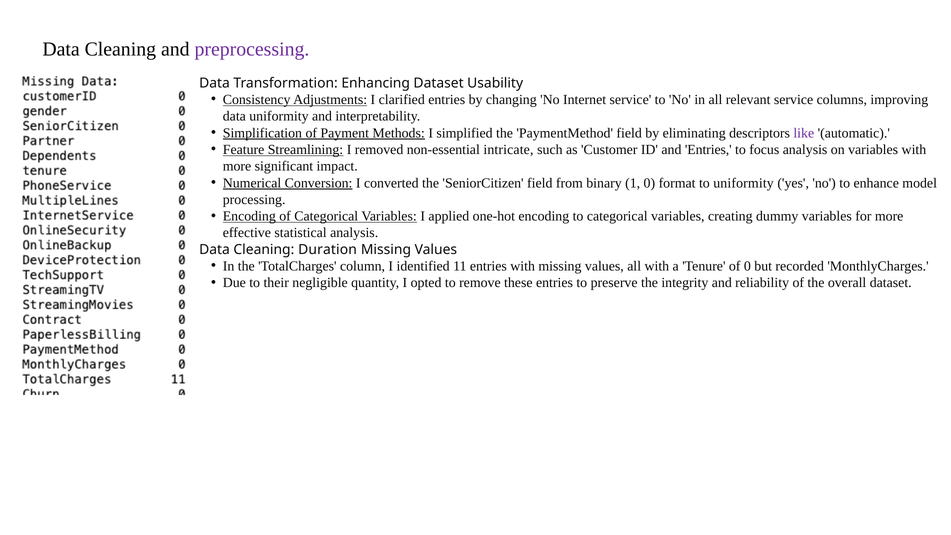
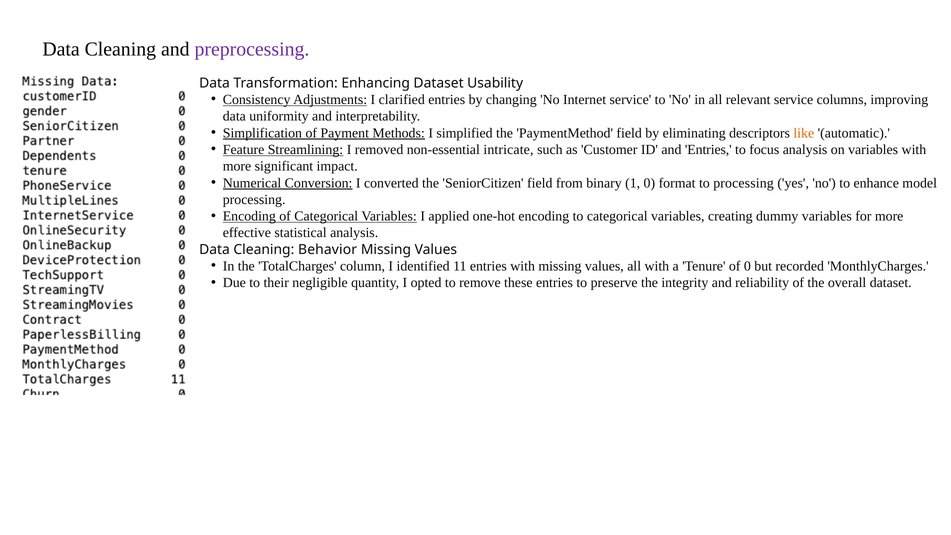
like colour: purple -> orange (804, 133)
to uniformity: uniformity -> processing (744, 183)
Duration: Duration -> Behavior (328, 249)
